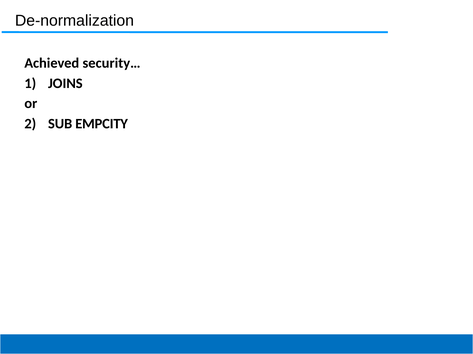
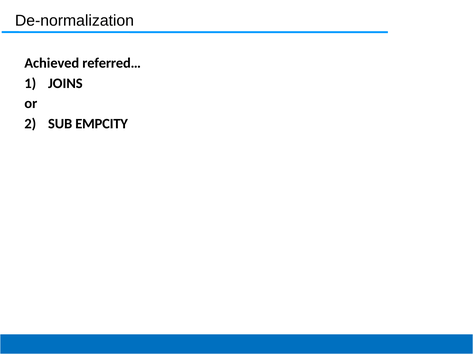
security…: security… -> referred… (112, 63)
